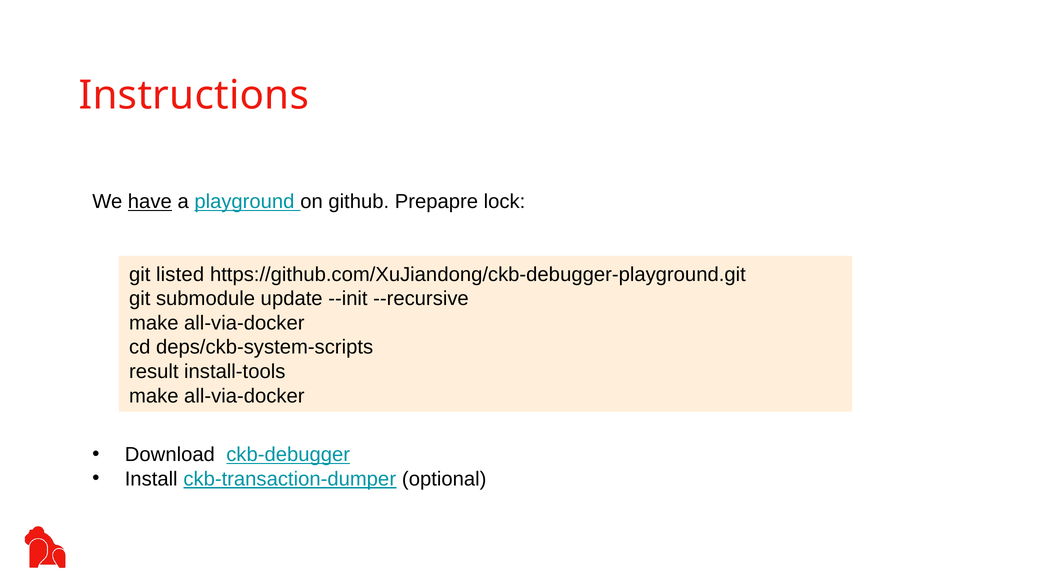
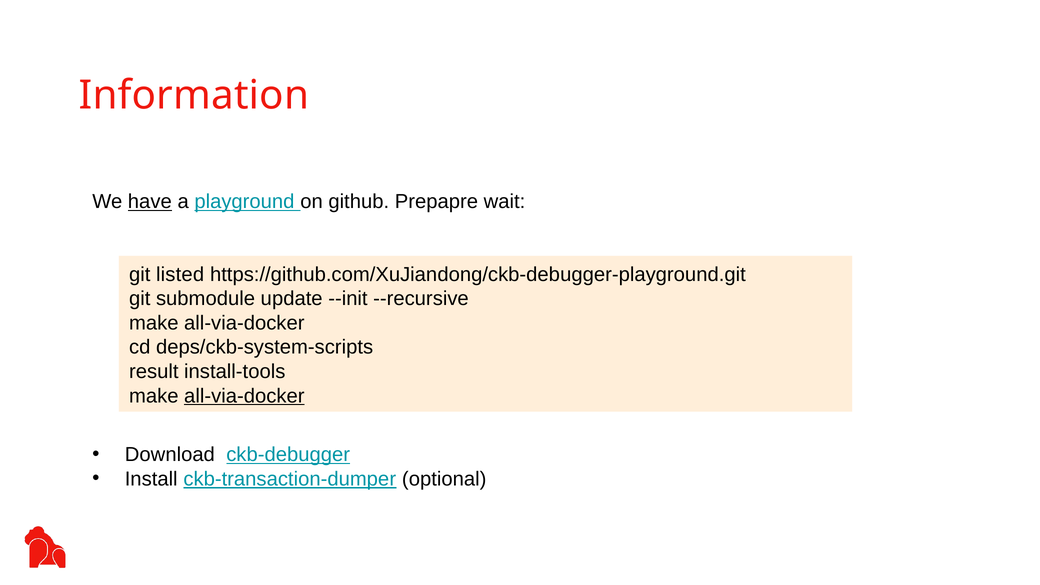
Instructions: Instructions -> Information (194, 95)
lock: lock -> wait (505, 202)
all-via-docker underline: none -> present (244, 396)
